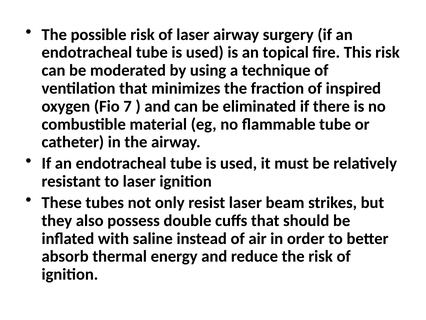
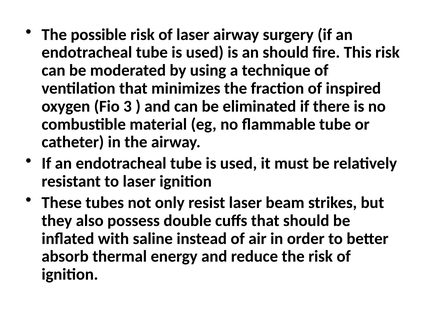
an topical: topical -> should (286, 52)
7: 7 -> 3 (128, 106)
